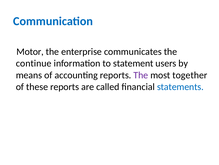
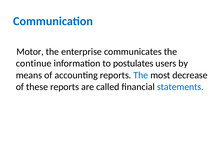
statement: statement -> postulates (133, 63)
The colour: purple -> blue (141, 75)
together: together -> decrease (190, 75)
